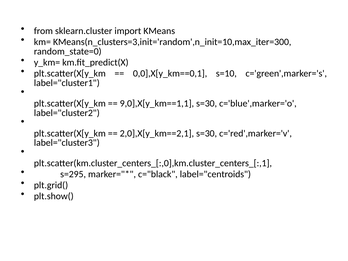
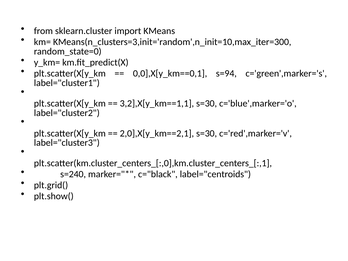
s=10: s=10 -> s=94 (226, 73)
9,0],X[y_km==1,1: 9,0],X[y_km==1,1 -> 3,2],X[y_km==1,1 (157, 103)
s=295: s=295 -> s=240 (73, 174)
